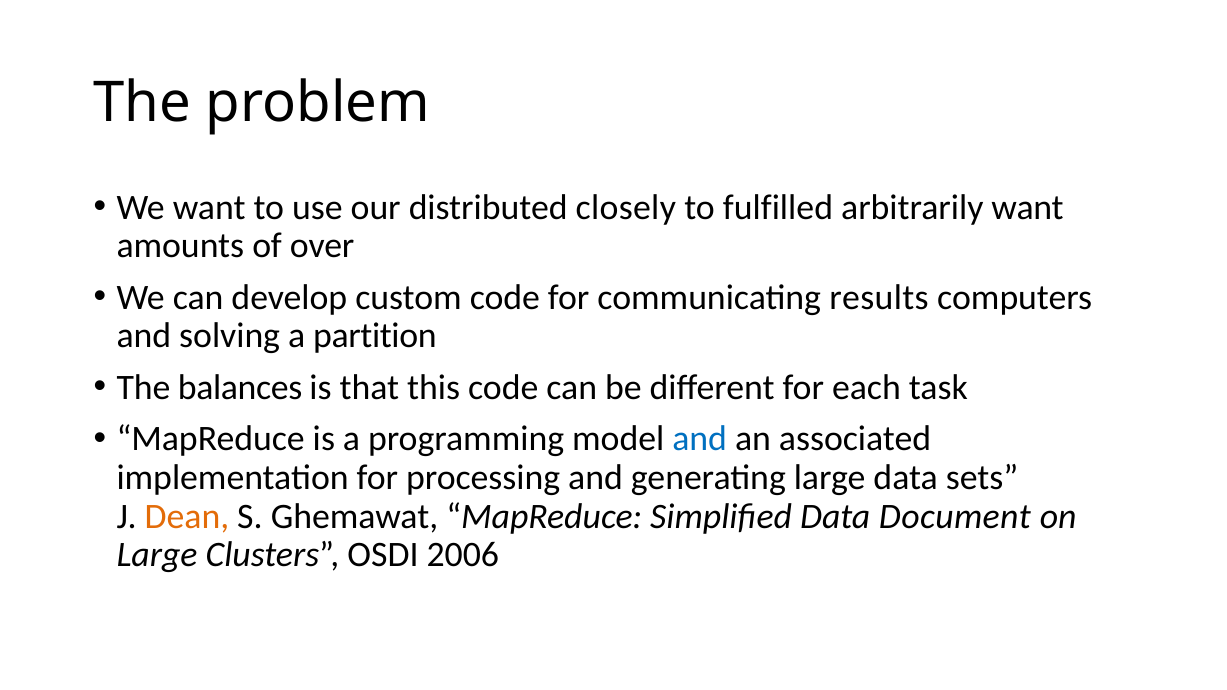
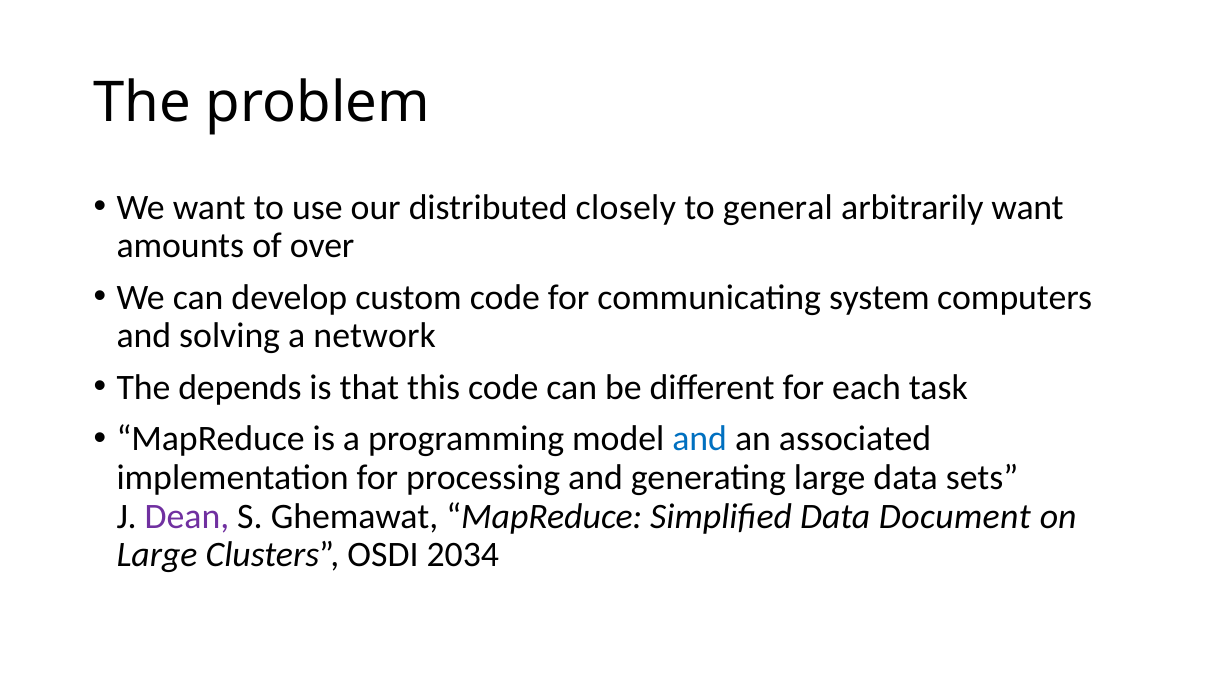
fulfilled: fulfilled -> general (778, 207)
results: results -> system (879, 298)
partition: partition -> network (375, 336)
balances: balances -> depends (240, 388)
Dean colour: orange -> purple (187, 516)
2006: 2006 -> 2034 (463, 555)
